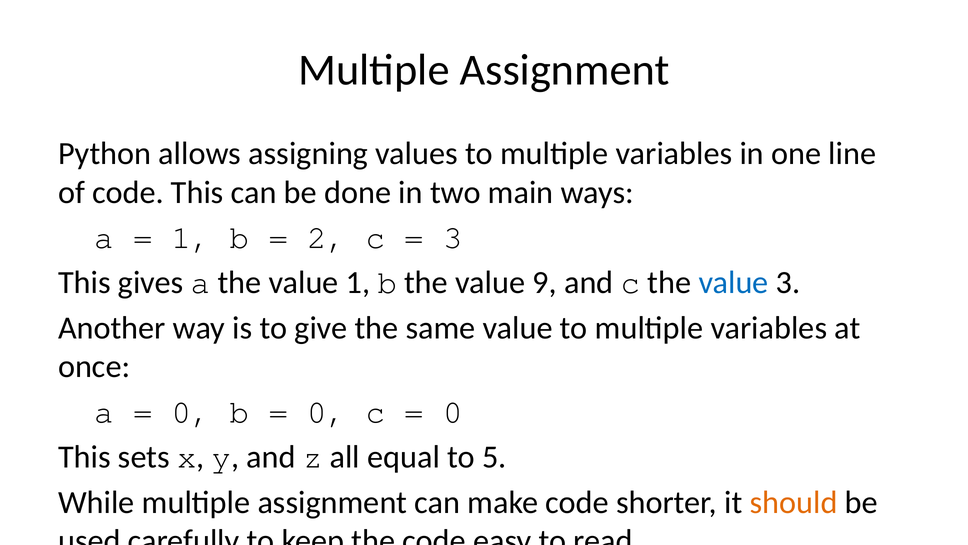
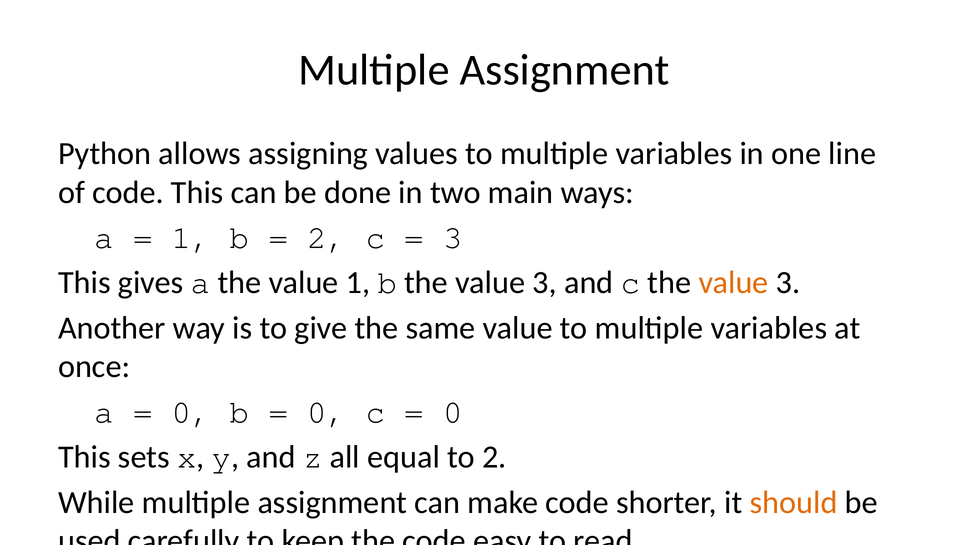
b the value 9: 9 -> 3 (545, 283)
value colour: blue -> orange (734, 283)
to 5: 5 -> 2 (494, 457)
